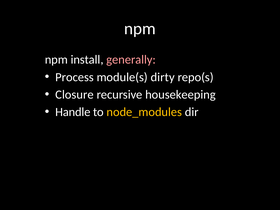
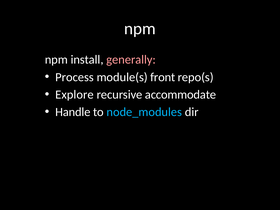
dirty: dirty -> front (163, 77)
Closure: Closure -> Explore (75, 95)
housekeeping: housekeeping -> accommodate (181, 95)
node_modules colour: yellow -> light blue (144, 112)
